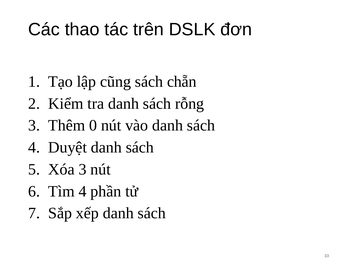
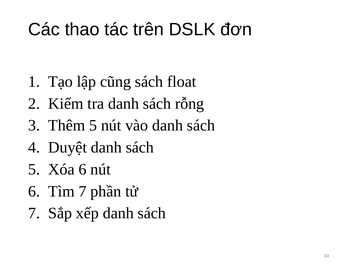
chẵn: chẵn -> float (182, 82)
Thêm 0: 0 -> 5 (93, 125)
Xóa 3: 3 -> 6 (83, 169)
Tìm 4: 4 -> 7 (83, 191)
